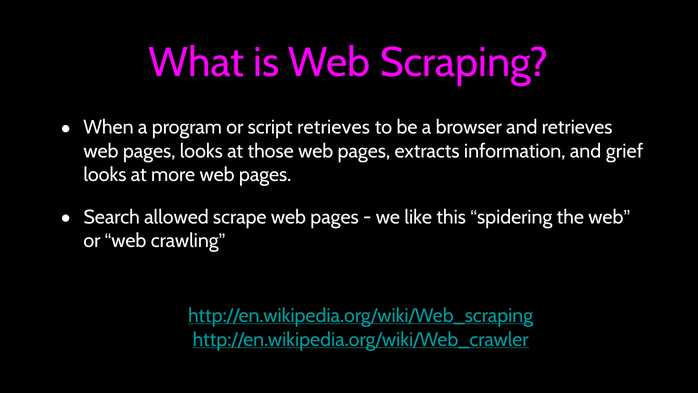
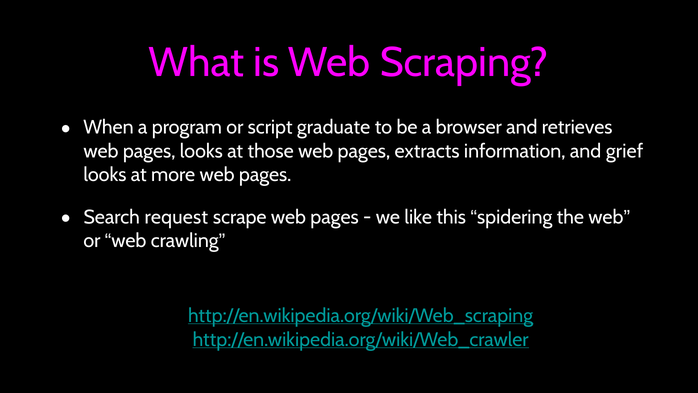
script retrieves: retrieves -> graduate (334, 127)
allowed: allowed -> request (176, 217)
